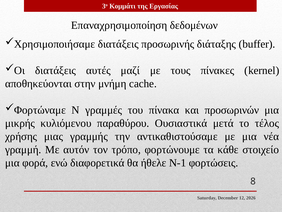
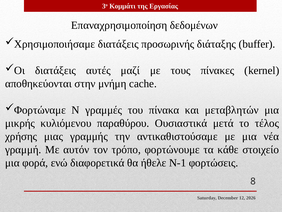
προσωρινών: προσωρινών -> μεταβλητών (232, 110)
